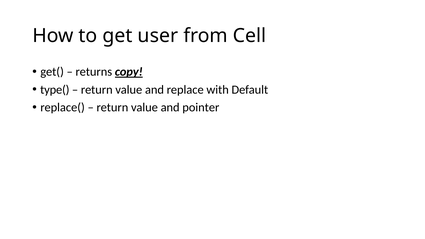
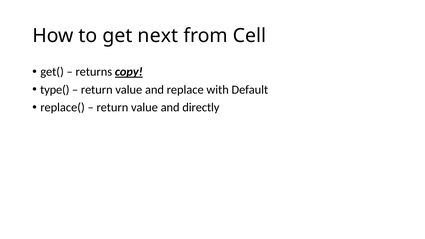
user: user -> next (158, 36)
pointer: pointer -> directly (201, 107)
